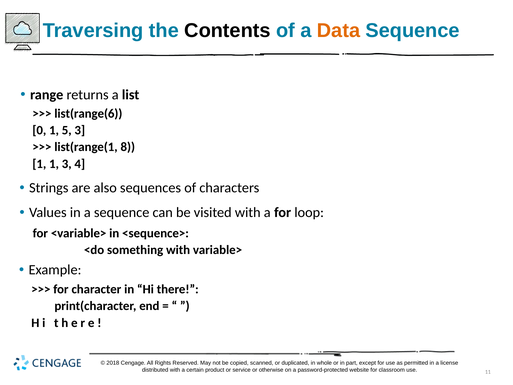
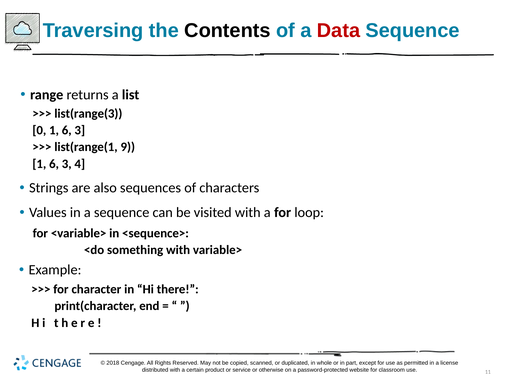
Data colour: orange -> red (339, 31)
list(range(6: list(range(6 -> list(range(3 (88, 113)
0 1 5: 5 -> 6 (67, 130)
8: 8 -> 9 (128, 147)
1: 1 -> 6 (54, 164)
